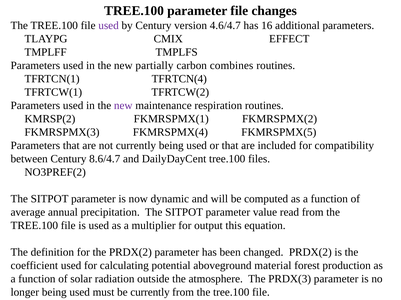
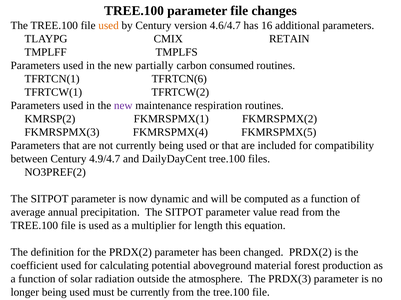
used colour: purple -> orange (109, 25)
EFFECT: EFFECT -> RETAIN (289, 39)
combines: combines -> consumed (232, 66)
TFRTCN(4: TFRTCN(4 -> TFRTCN(6 (179, 79)
8.6/4.7: 8.6/4.7 -> 4.9/4.7 (105, 159)
output: output -> length (208, 226)
